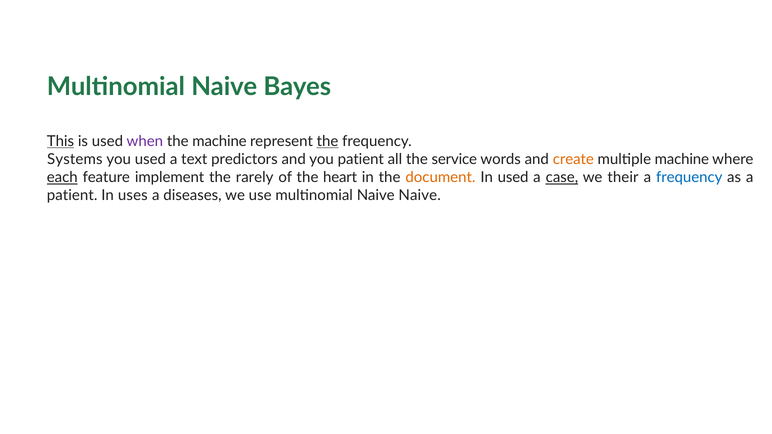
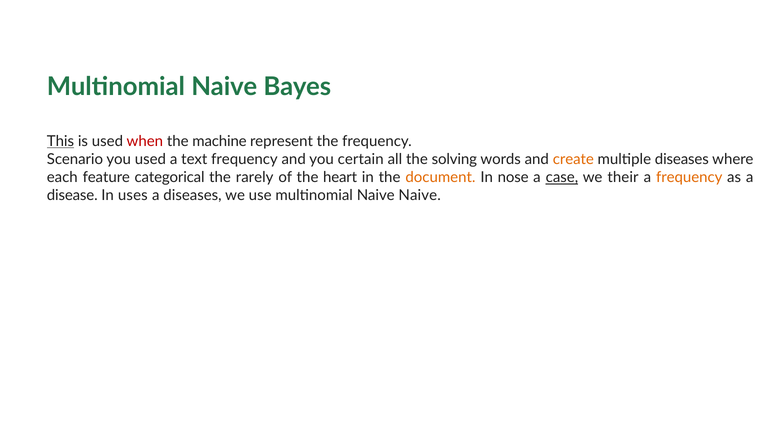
when colour: purple -> red (145, 141)
the underline: present -> none (328, 141)
Systems: Systems -> Scenario (75, 159)
text predictors: predictors -> frequency (244, 159)
you patient: patient -> certain (361, 159)
service: service -> solving (454, 159)
multiple machine: machine -> diseases (682, 159)
each underline: present -> none (62, 177)
implement: implement -> categorical (170, 177)
In used: used -> nose (513, 177)
frequency colour: blue -> orange (689, 177)
patient: patient -> disease (72, 195)
